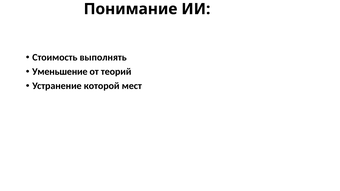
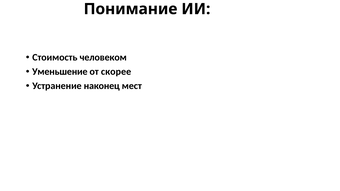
выполнять: выполнять -> человеком (103, 57)
теорий: теорий -> скорее (116, 72)
которой: которой -> наконец (102, 86)
